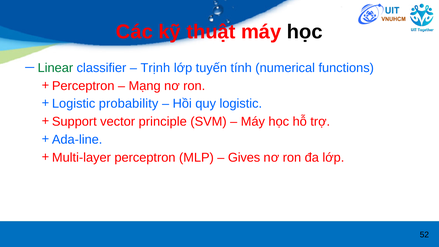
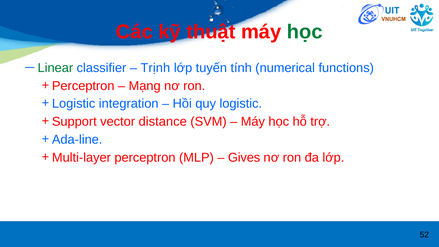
học colour: black -> green (305, 32)
probability: probability -> integration (129, 104)
principle: principle -> distance (163, 122)
